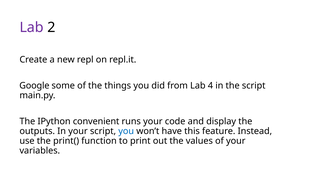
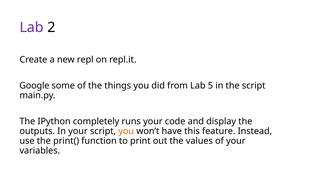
4: 4 -> 5 (210, 85)
convenient: convenient -> completely (96, 121)
you colour: blue -> orange (126, 131)
